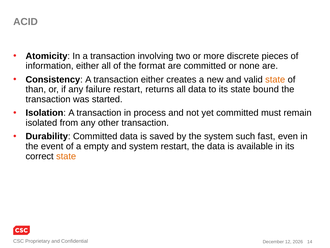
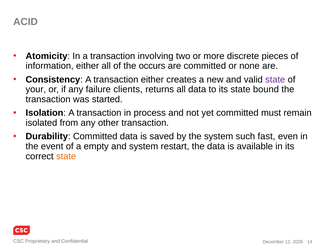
format: format -> occurs (152, 66)
state colour: orange -> purple (275, 79)
than: than -> your (36, 89)
failure restart: restart -> clients (128, 89)
